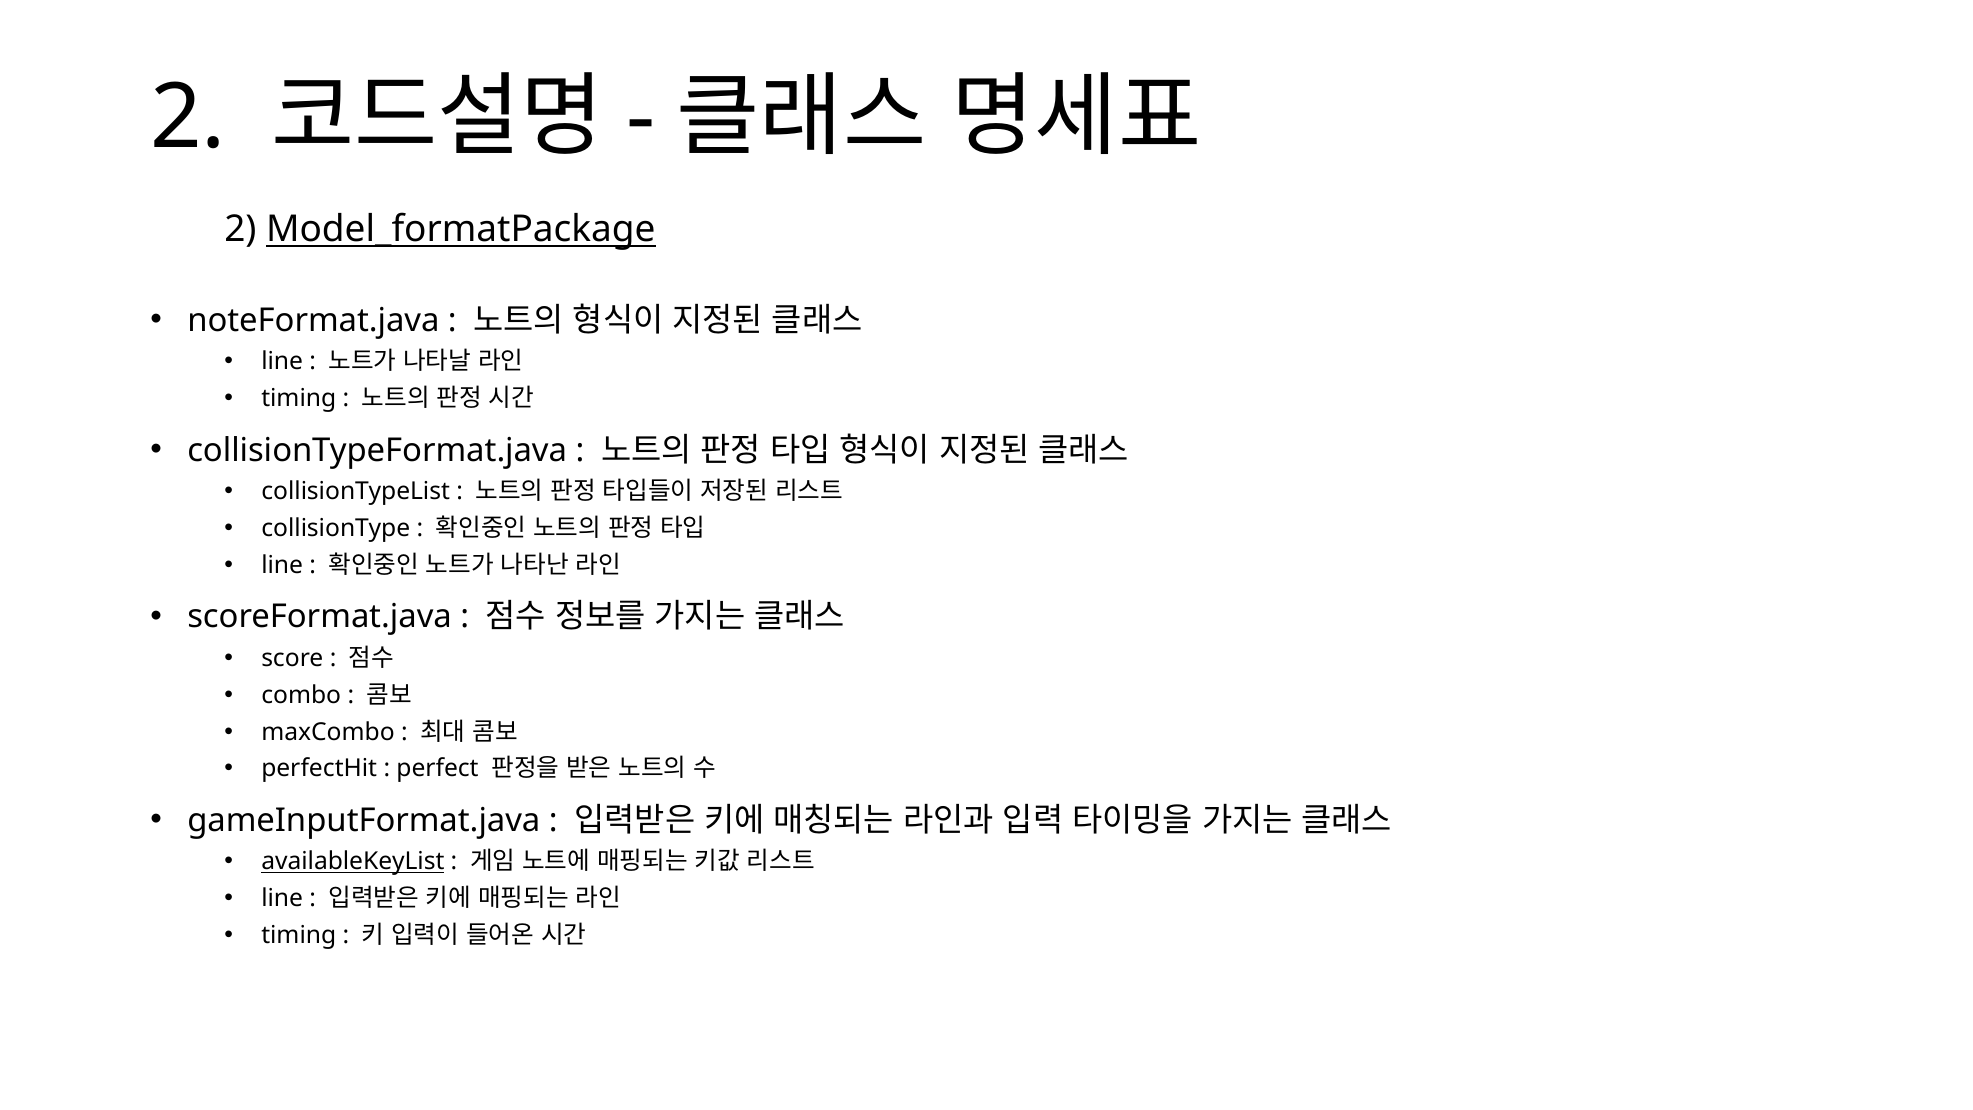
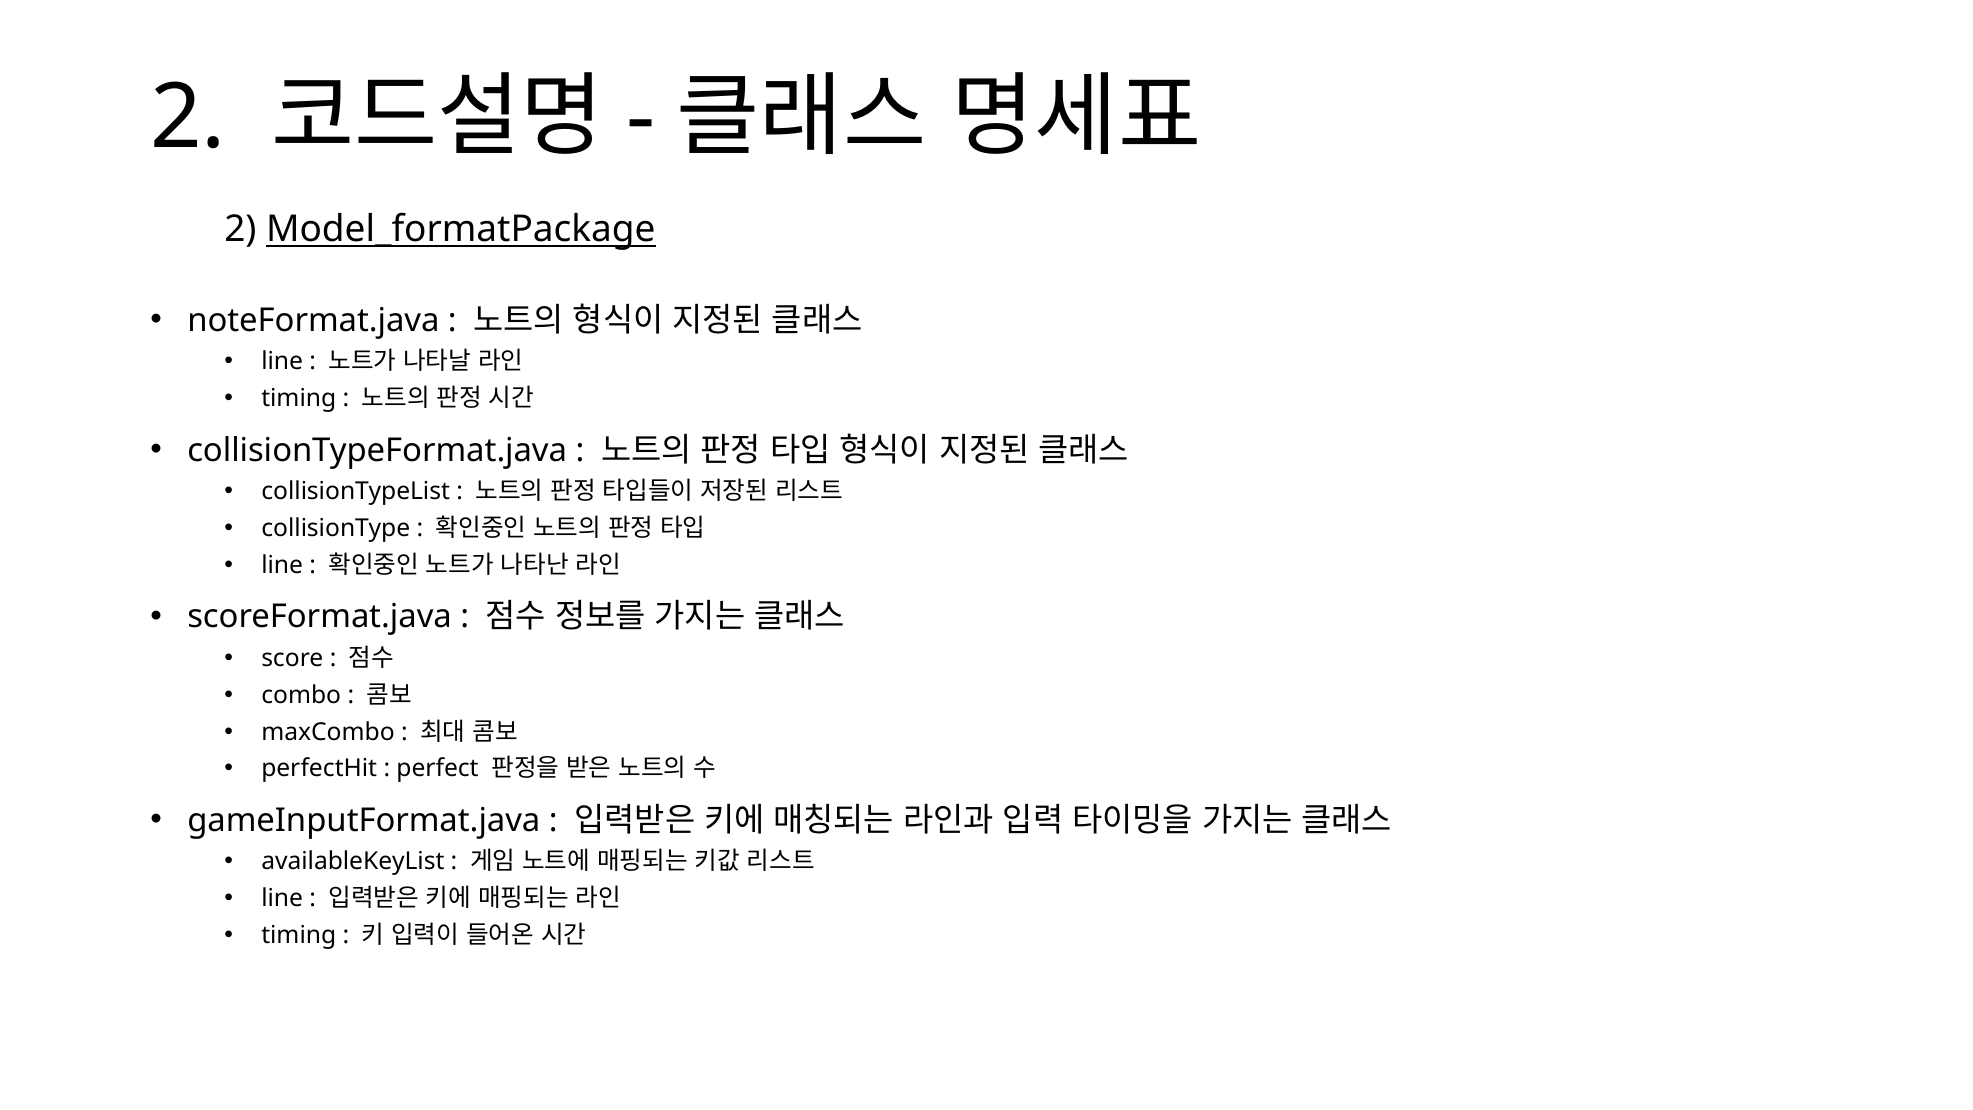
availableKeyList underline: present -> none (353, 862)
